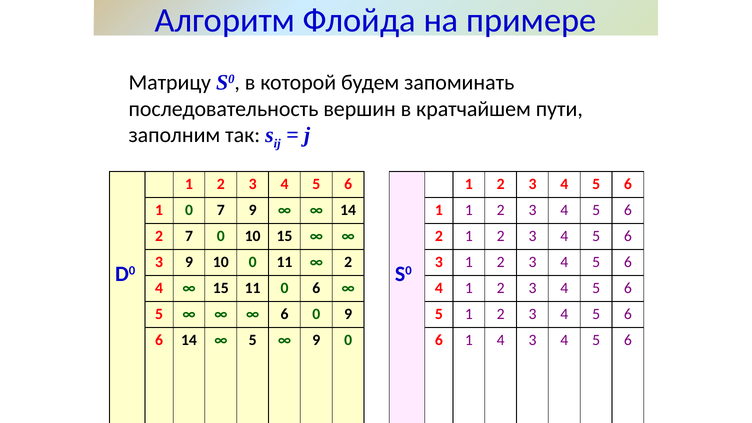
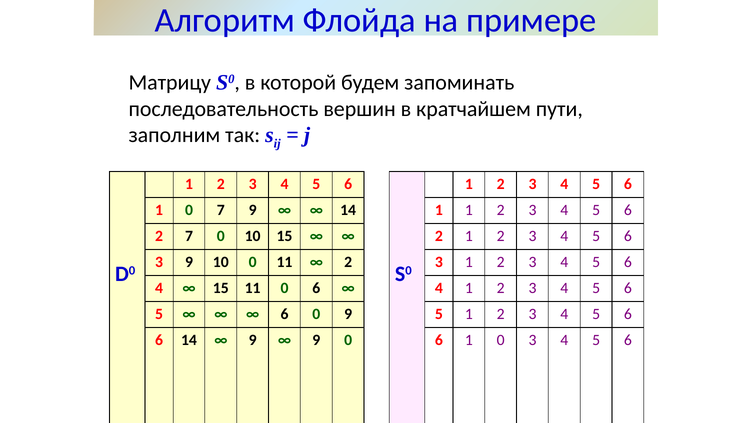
5: 5 -> 9 (253, 340)
4: 4 -> 0 (501, 340)
